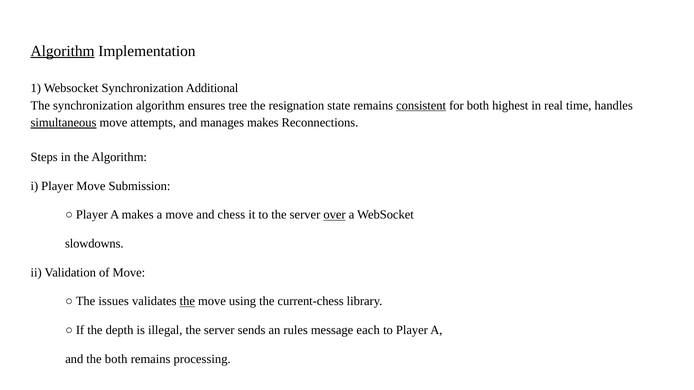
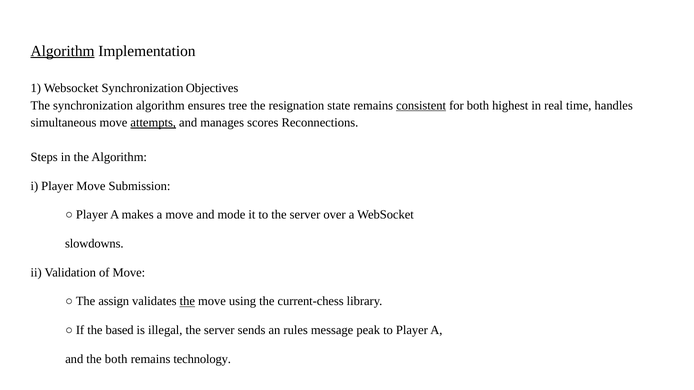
Additional: Additional -> Objectives (212, 88)
simultaneous underline: present -> none (64, 123)
attempts underline: none -> present (153, 123)
manages makes: makes -> scores (263, 123)
chess: chess -> mode (231, 215)
over underline: present -> none (335, 215)
issues: issues -> assign (114, 302)
depth: depth -> based (120, 330)
each: each -> peak (368, 330)
processing: processing -> technology (202, 359)
